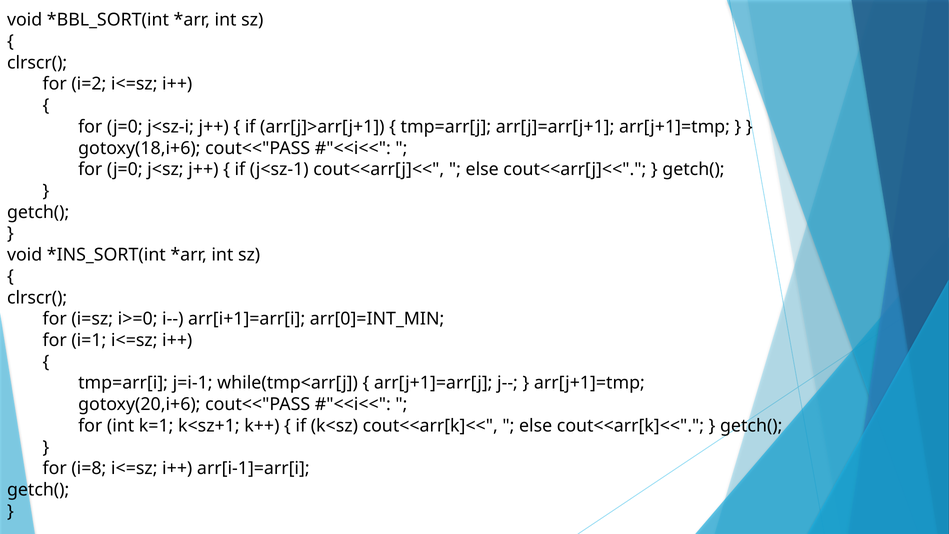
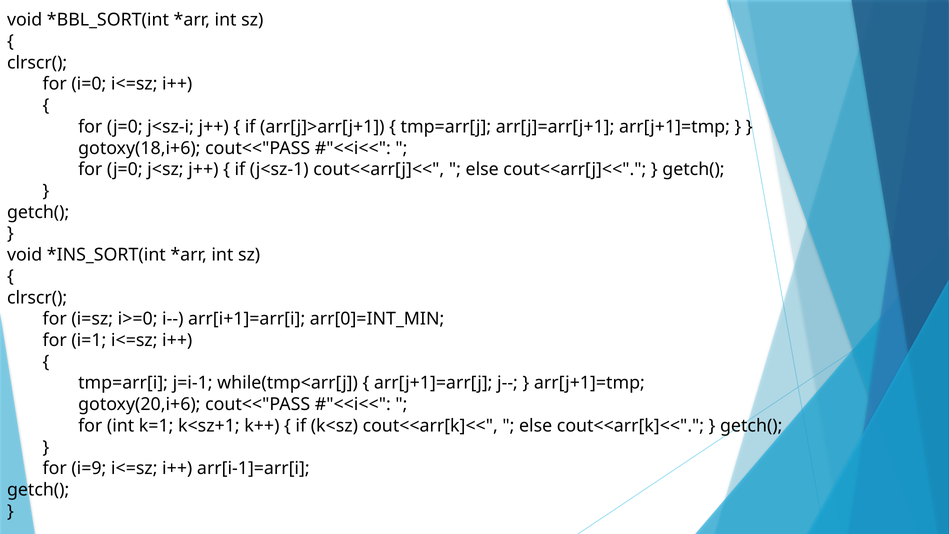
i=2: i=2 -> i=0 (89, 84)
i=8: i=8 -> i=9 (89, 468)
